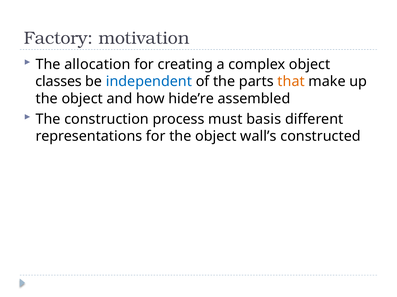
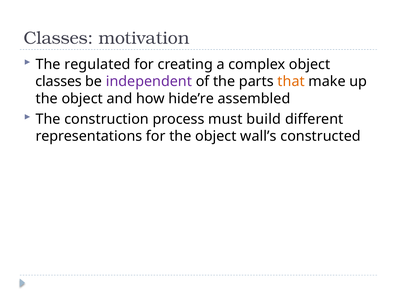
Factory: Factory -> Classes (58, 38)
allocation: allocation -> regulated (97, 65)
independent colour: blue -> purple (149, 82)
basis: basis -> build (264, 119)
